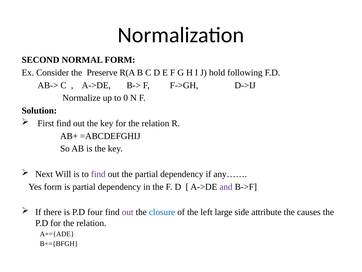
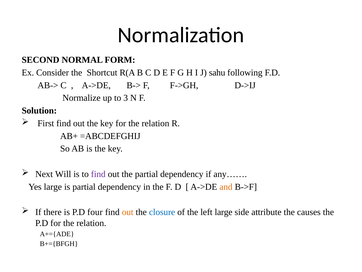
Preserve: Preserve -> Shortcut (102, 72)
hold: hold -> sahu (217, 72)
0: 0 -> 3 (126, 98)
Yes form: form -> large (53, 186)
and colour: purple -> orange (226, 186)
out colour: purple -> orange (128, 212)
